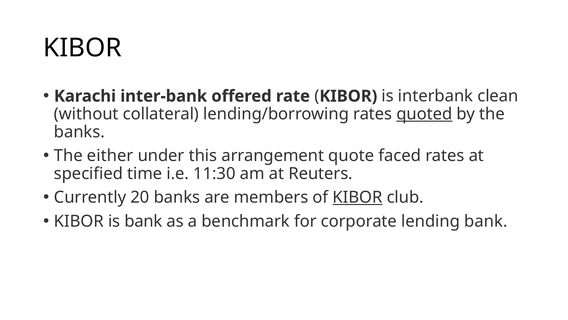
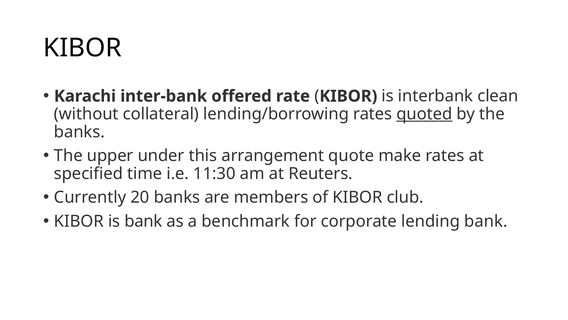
either: either -> upper (110, 156)
faced: faced -> make (400, 156)
KIBOR underline: present -> none (357, 197)
